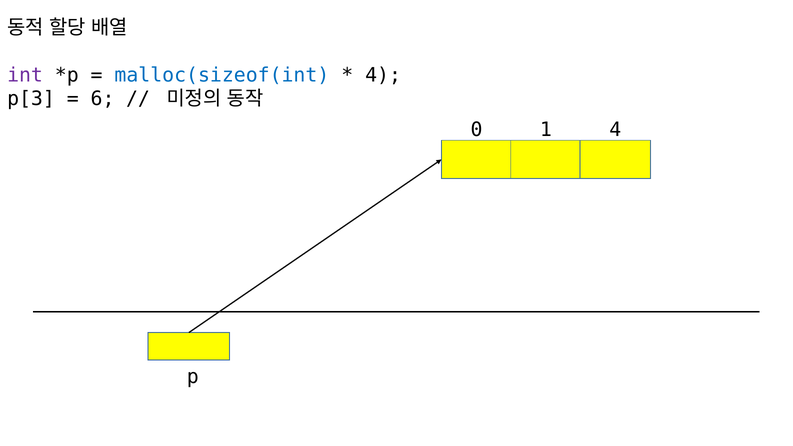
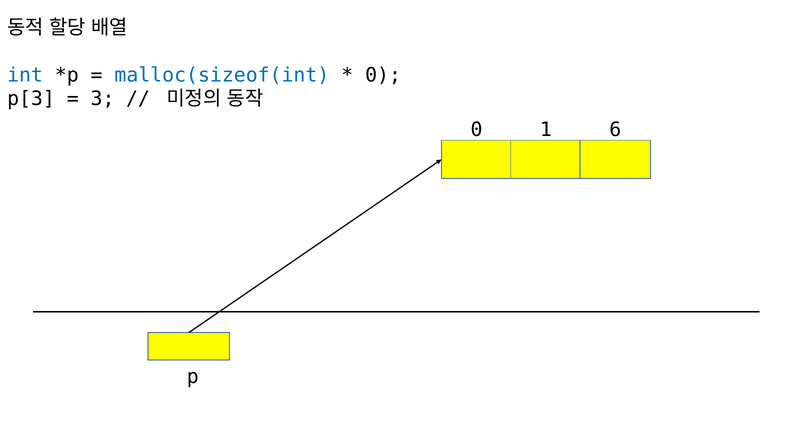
int colour: purple -> blue (25, 75)
4: 4 -> 0 (383, 75)
6: 6 -> 3 (103, 99)
1 4: 4 -> 6 (615, 130)
